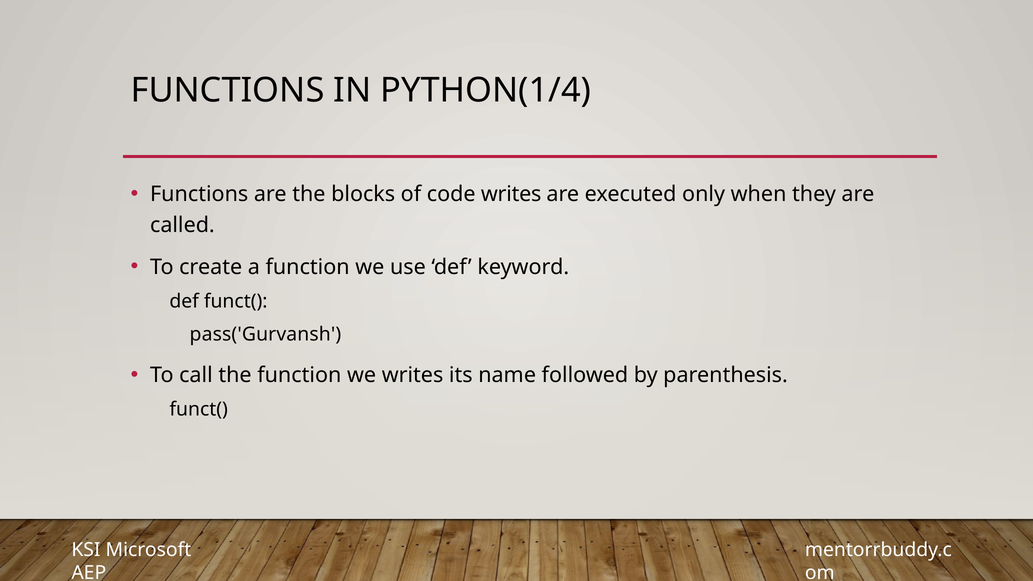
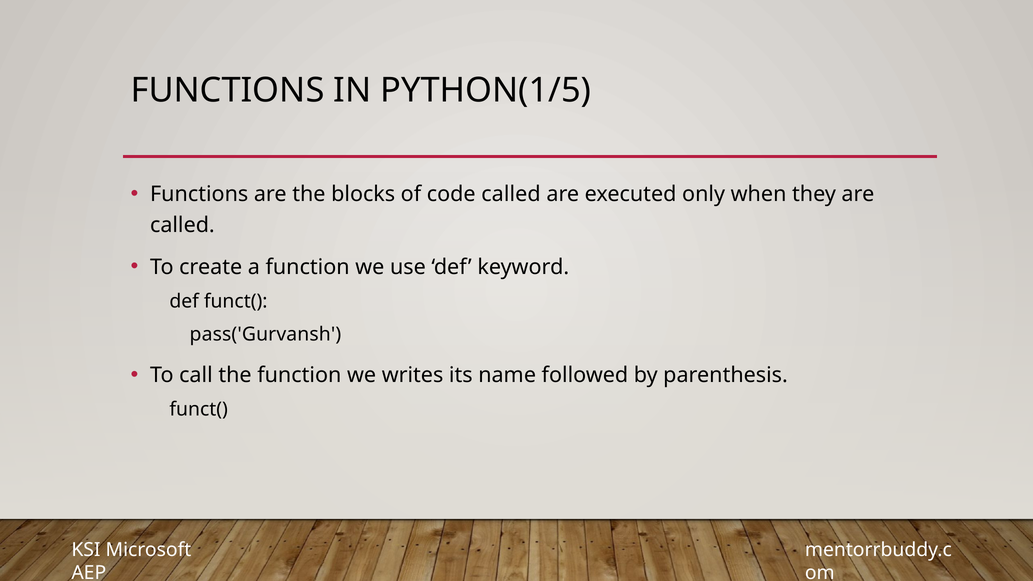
PYTHON(1/4: PYTHON(1/4 -> PYTHON(1/5 (486, 90)
code writes: writes -> called (511, 194)
